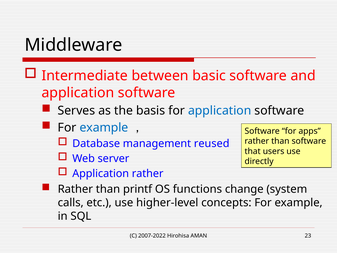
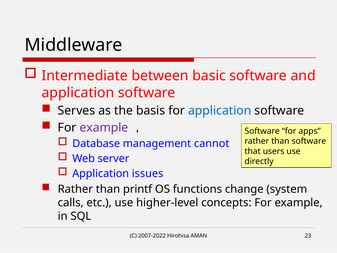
example colour: blue -> purple (104, 128)
reused: reused -> cannot (212, 143)
Application rather: rather -> issues (148, 173)
